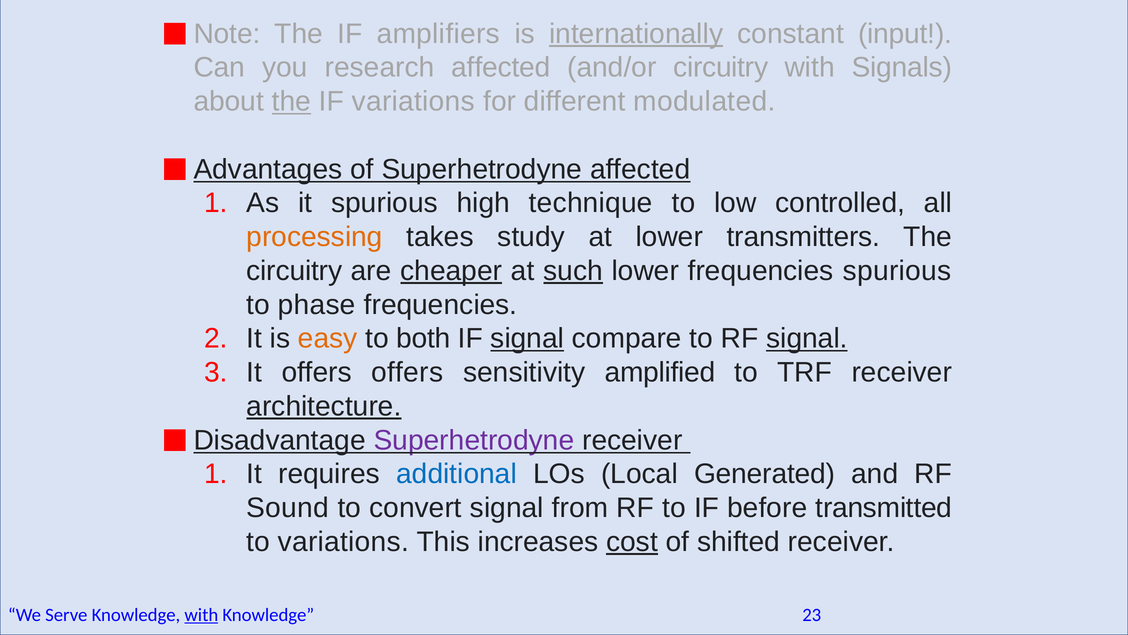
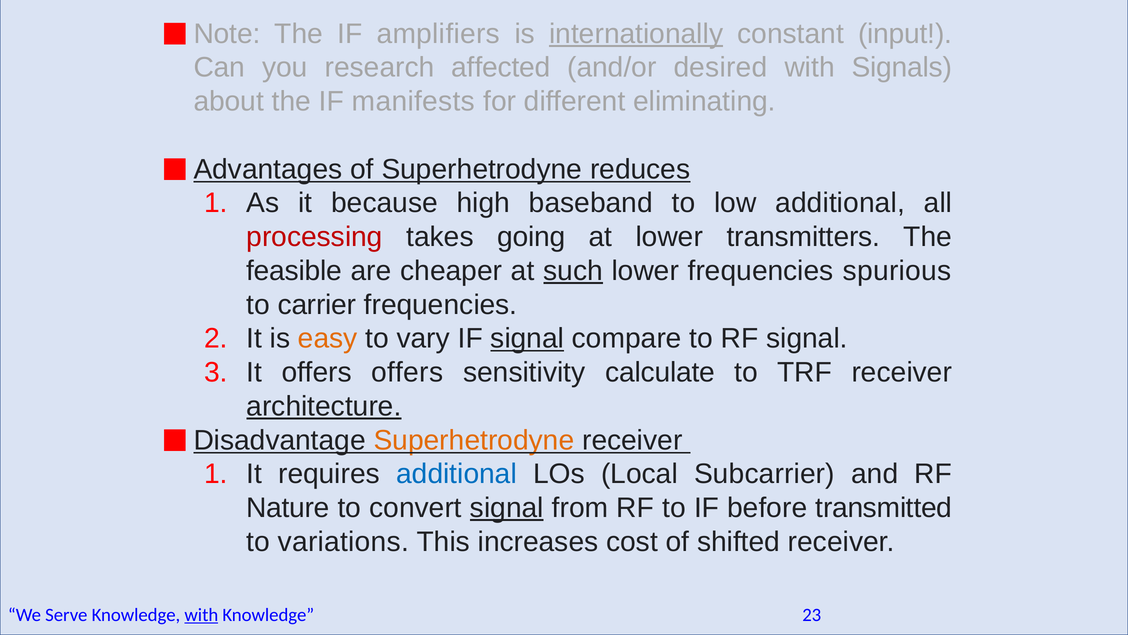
and/or circuitry: circuitry -> desired (720, 68)
the underline: present -> none (291, 101)
IF variations: variations -> manifests (413, 101)
modulated: modulated -> eliminating (704, 101)
Superhetrodyne affected: affected -> reduces (640, 169)
it spurious: spurious -> because (385, 203)
technique: technique -> baseband (591, 203)
low controlled: controlled -> additional (840, 203)
processing colour: orange -> red (315, 237)
study: study -> going (531, 237)
circuitry: circuitry -> feasible (294, 271)
cheaper underline: present -> none (451, 271)
phase: phase -> carrier (317, 304)
both: both -> vary (423, 338)
signal underline: present -> none (807, 338)
amplified: amplified -> calculate (660, 372)
Superhetrodyne colour: purple -> orange (474, 440)
Generated: Generated -> Subcarrier (764, 474)
Sound: Sound -> Nature (288, 508)
signal underline: none -> present (507, 508)
cost underline: present -> none (632, 541)
